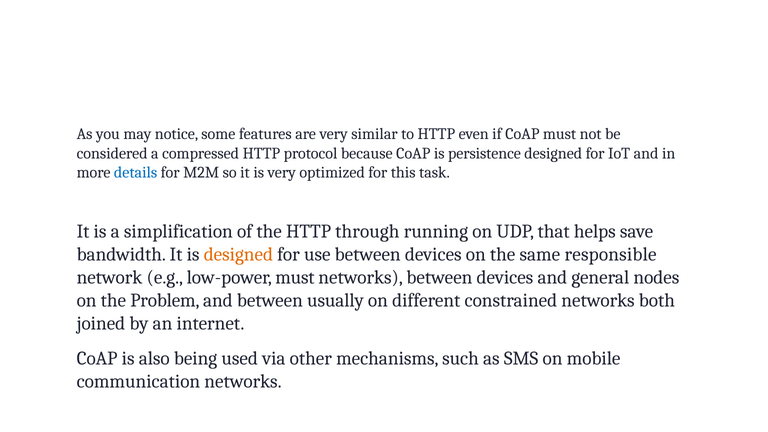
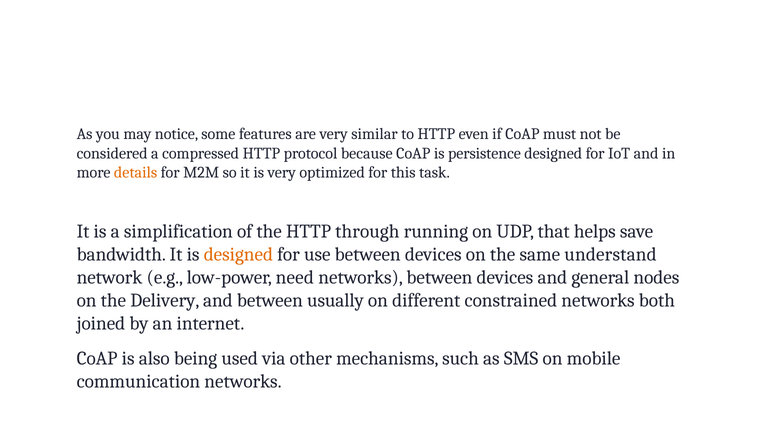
details colour: blue -> orange (136, 173)
responsible: responsible -> understand (611, 254)
low-power must: must -> need (295, 277)
Problem: Problem -> Delivery (165, 300)
